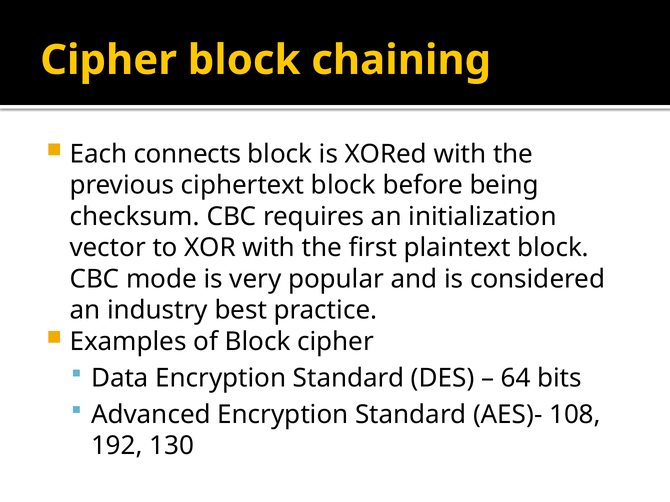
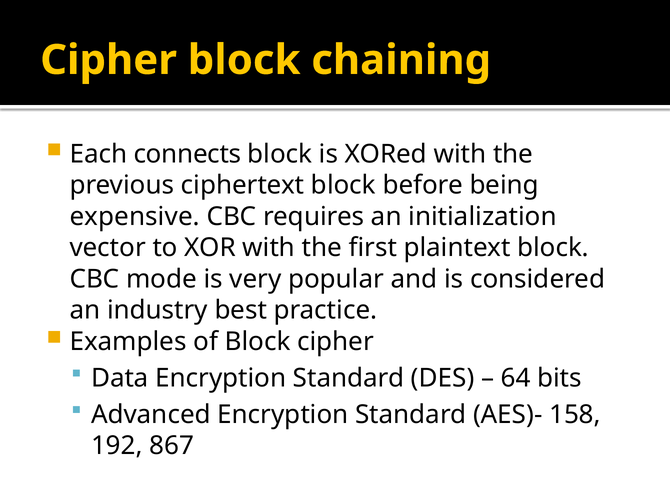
checksum: checksum -> expensive (135, 217)
108: 108 -> 158 (575, 415)
130: 130 -> 867 (172, 446)
